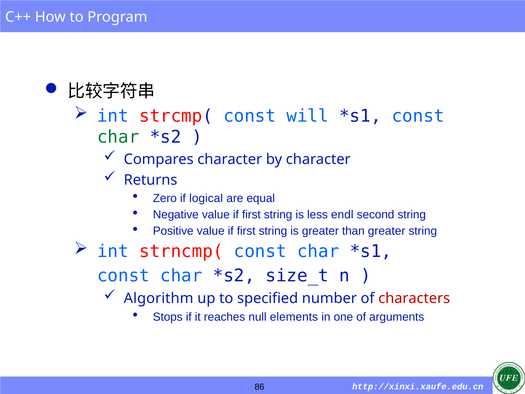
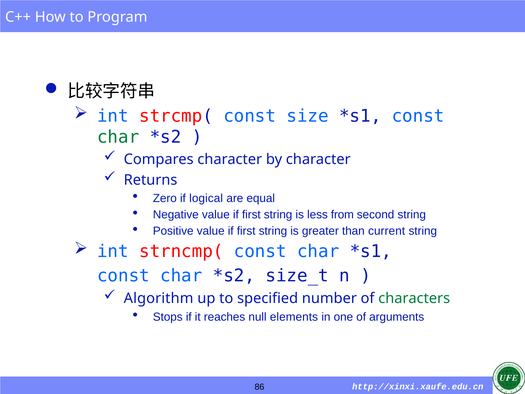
will: will -> size (308, 116)
endl: endl -> from (342, 215)
than greater: greater -> current (387, 231)
characters colour: red -> green (414, 298)
